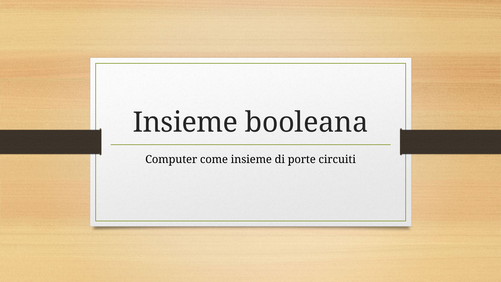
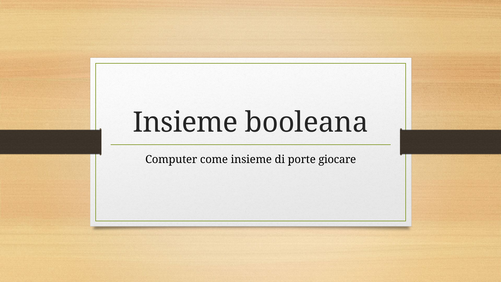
circuiti: circuiti -> giocare (337, 160)
